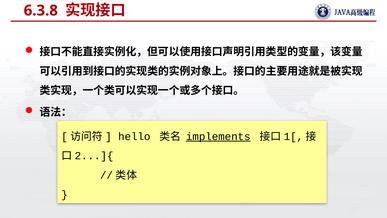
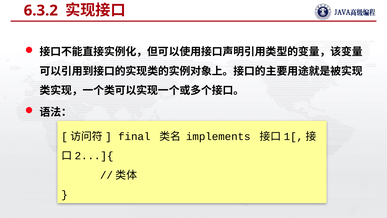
6.3.8: 6.3.8 -> 6.3.2 (41, 10)
hello: hello -> final (134, 136)
implements underline: present -> none (218, 136)
